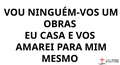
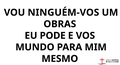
CASA: CASA -> PODE (53, 36)
AMAREI: AMAREI -> MUNDO (35, 47)
